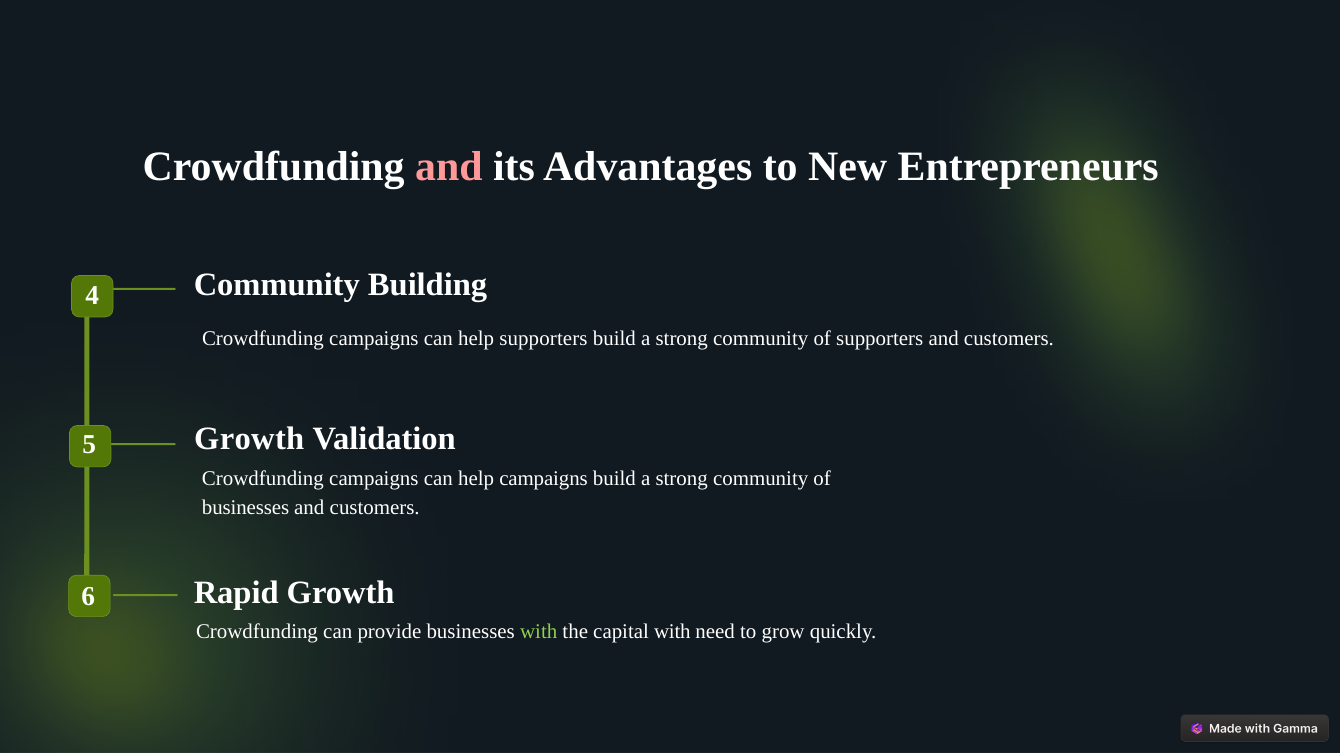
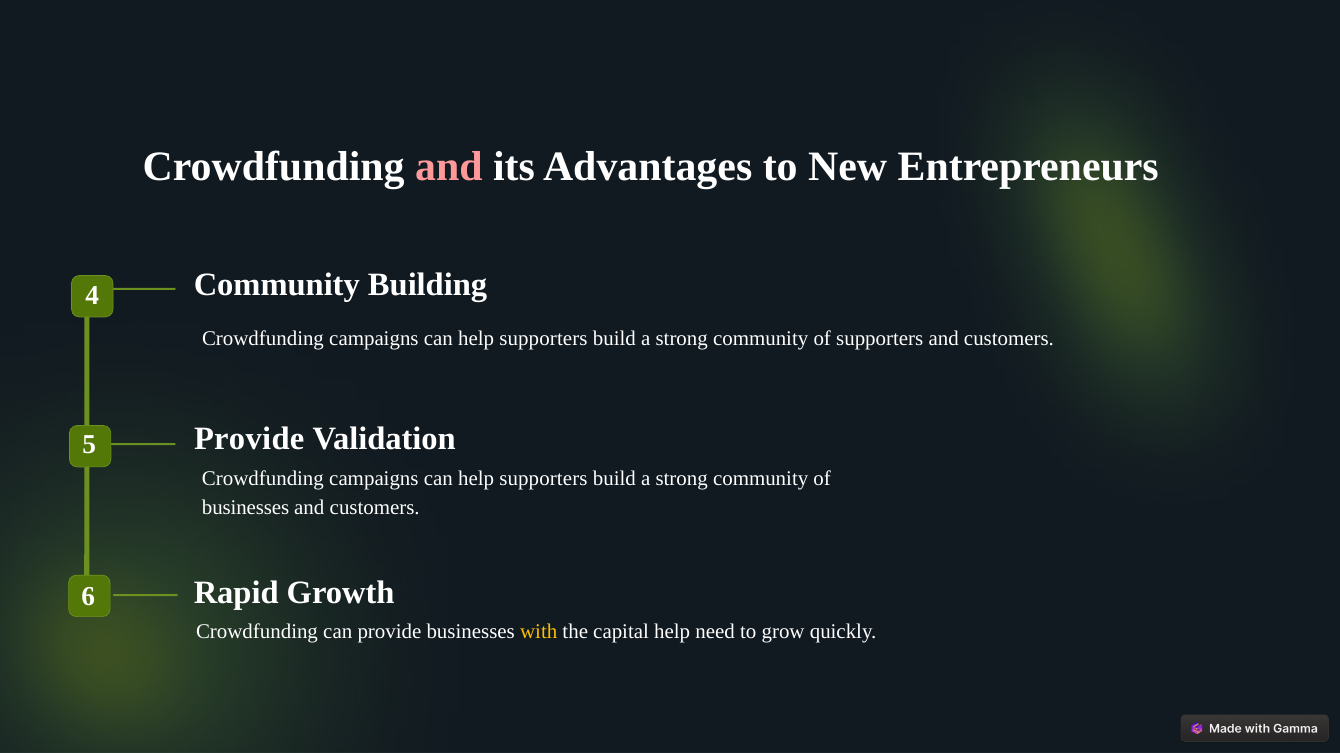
5 Growth: Growth -> Provide (249, 439)
campaigns: campaigns -> supporters (543, 479)
with colour: light green -> yellow (539, 632)
capital with: with -> help (672, 632)
